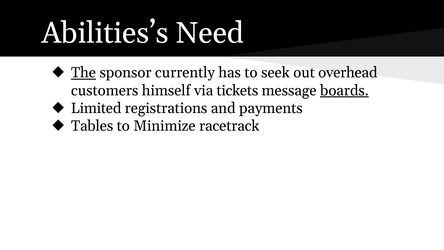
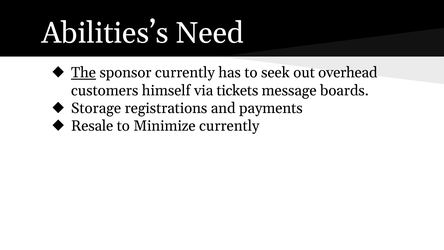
boards underline: present -> none (344, 90)
Limited: Limited -> Storage (96, 108)
Tables: Tables -> Resale (92, 126)
Minimize racetrack: racetrack -> currently (229, 126)
